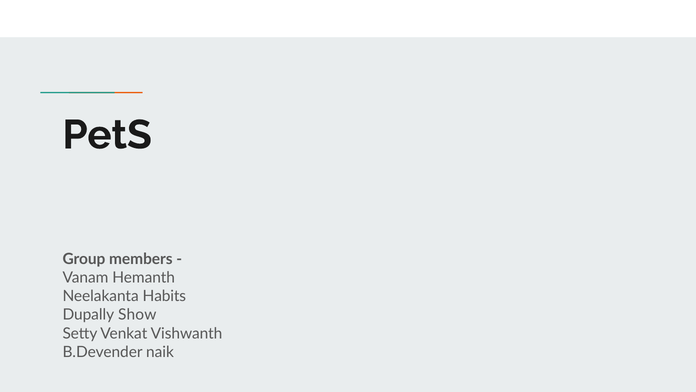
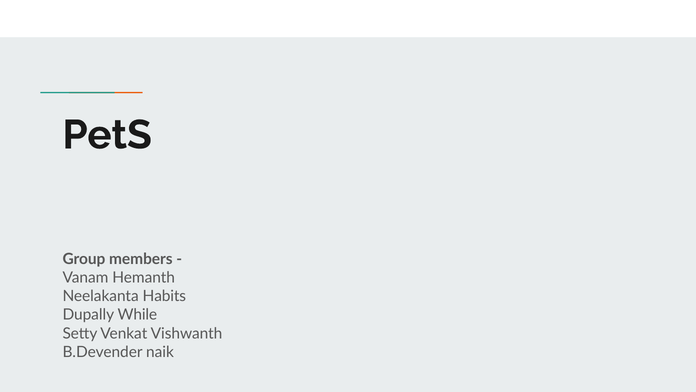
Show: Show -> While (137, 314)
